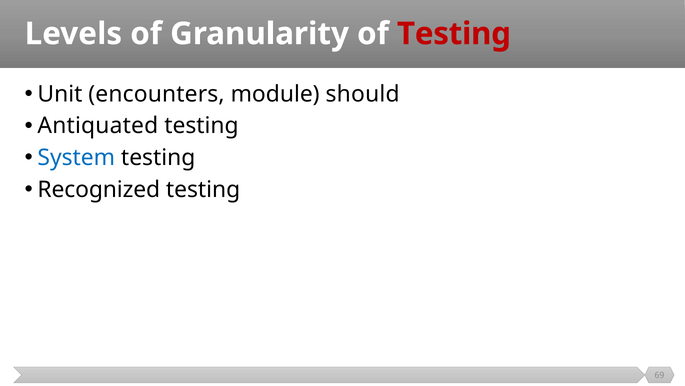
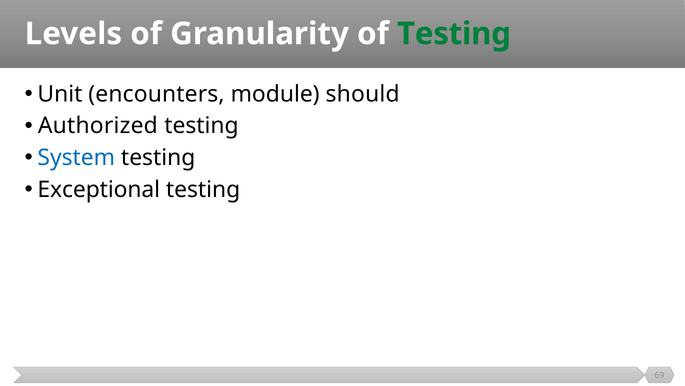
Testing colour: red -> green (454, 34)
Antiquated: Antiquated -> Authorized (98, 126)
Recognized: Recognized -> Exceptional (99, 189)
